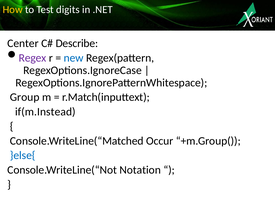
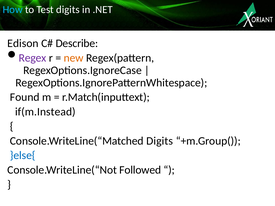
How colour: yellow -> light blue (13, 10)
Center: Center -> Edison (23, 43)
new colour: blue -> orange (74, 58)
Group: Group -> Found (25, 97)
Console.WriteLine(“Matched Occur: Occur -> Digits (160, 141)
Notation: Notation -> Followed (140, 170)
